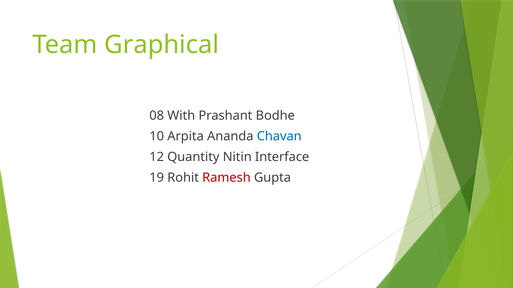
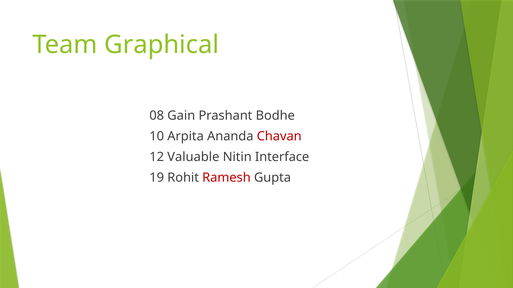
With: With -> Gain (181, 116)
Chavan colour: blue -> red (279, 136)
Quantity: Quantity -> Valuable (193, 157)
